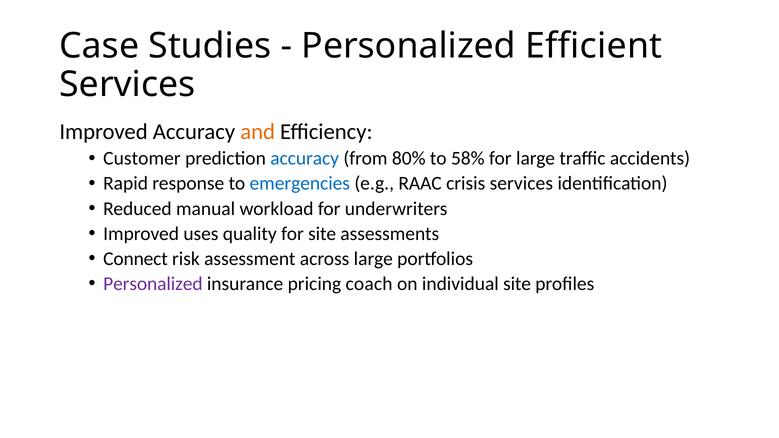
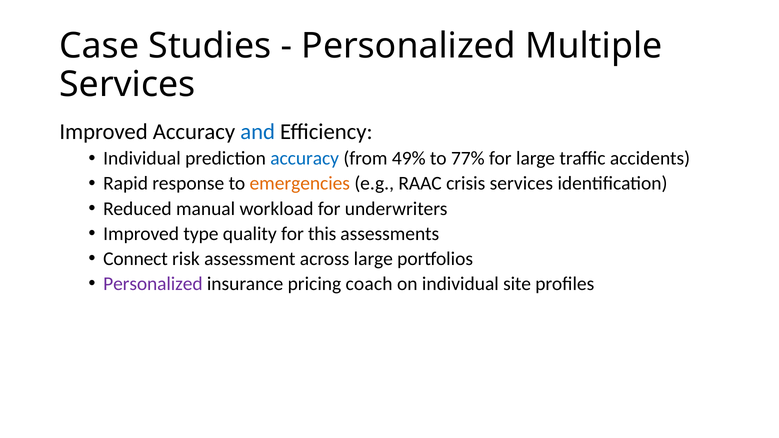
Efficient: Efficient -> Multiple (594, 46)
and colour: orange -> blue (258, 132)
Customer: Customer -> Individual (142, 159)
80%: 80% -> 49% (409, 159)
58%: 58% -> 77% (468, 159)
emergencies colour: blue -> orange (300, 184)
uses: uses -> type (201, 234)
for site: site -> this (322, 234)
